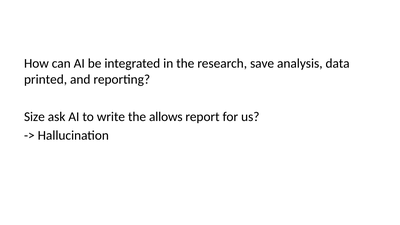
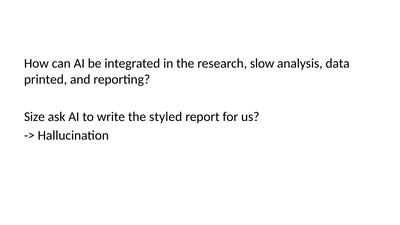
save: save -> slow (262, 63)
allows: allows -> styled (166, 117)
